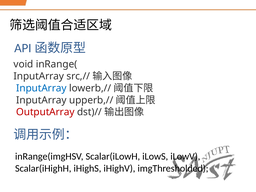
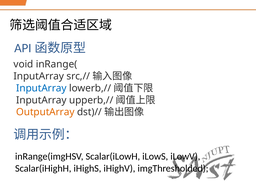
OutputArray colour: red -> orange (45, 112)
